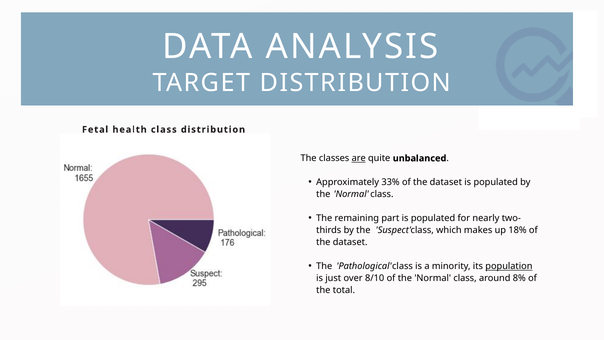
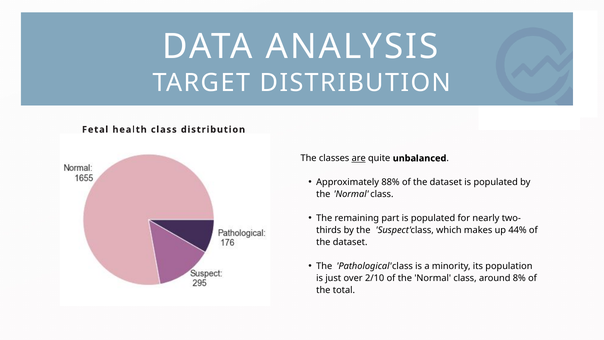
33%: 33% -> 88% (391, 182)
18%: 18% -> 44% (518, 230)
population underline: present -> none (509, 266)
8/10: 8/10 -> 2/10 (375, 278)
